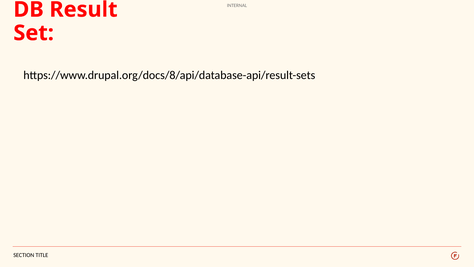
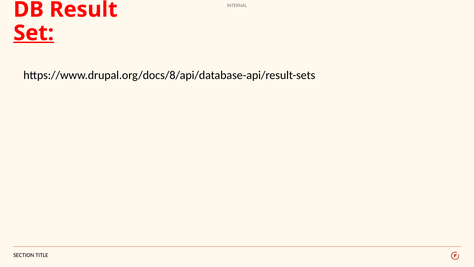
Set underline: none -> present (34, 33)
